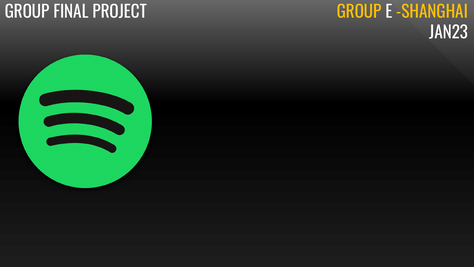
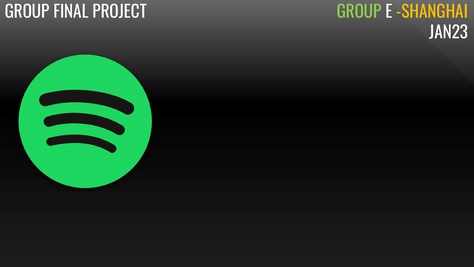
GROUP colour: yellow -> light green (359, 12)
